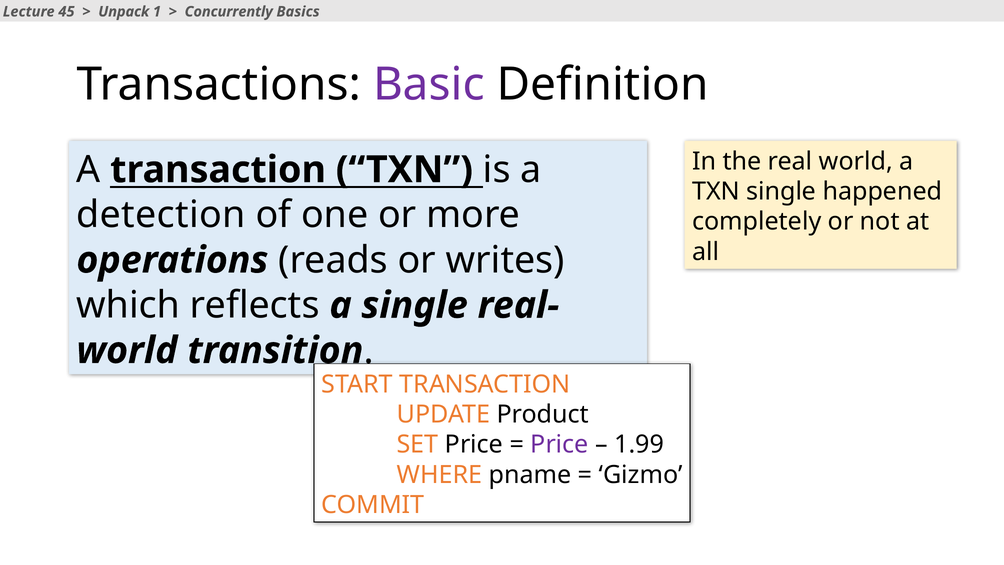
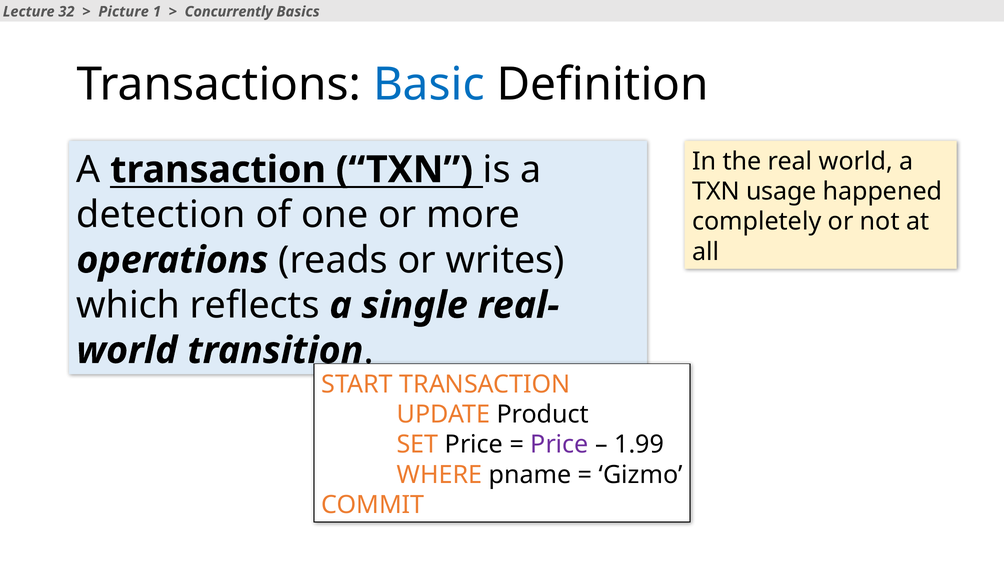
45: 45 -> 32 (66, 12)
Unpack: Unpack -> Picture (124, 12)
Basic colour: purple -> blue (429, 84)
TXN single: single -> usage (781, 191)
